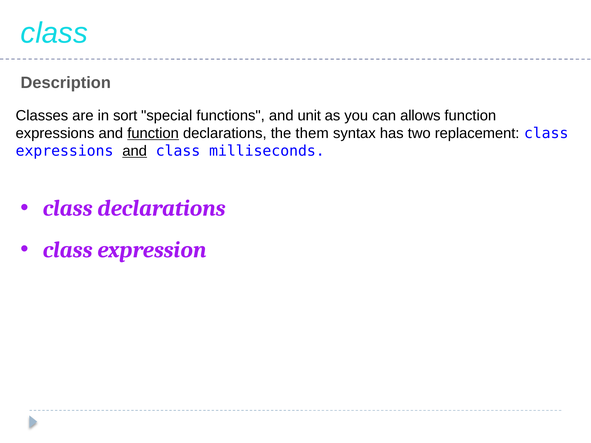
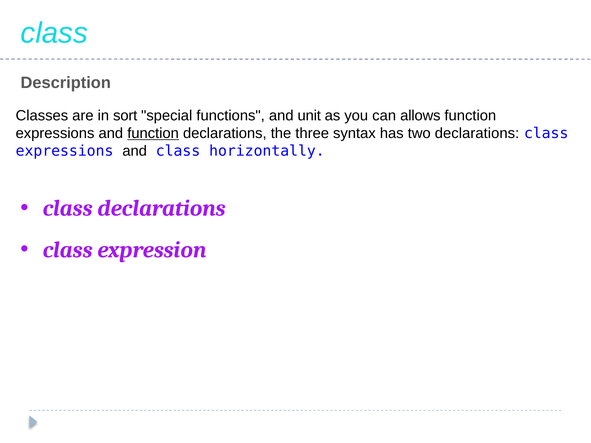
them: them -> three (312, 133)
two replacement: replacement -> declarations (477, 133)
and underline: present -> none (135, 151)
milliseconds: milliseconds -> horizontally (267, 151)
